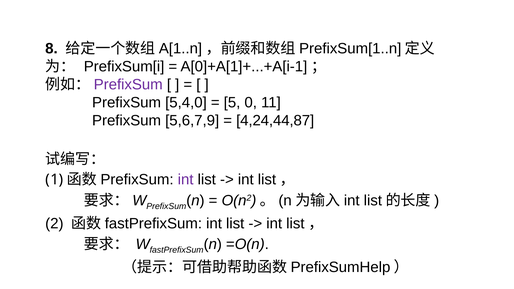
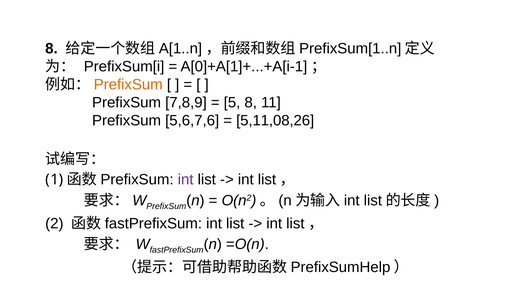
PrefixSum colour: purple -> orange (128, 85)
5,4,0: 5,4,0 -> 7,8,9 (186, 103)
5 0: 0 -> 8 (251, 103)
5,6,7,9: 5,6,7,9 -> 5,6,7,6 (192, 121)
4,24,44,87: 4,24,44,87 -> 5,11,08,26 (275, 121)
